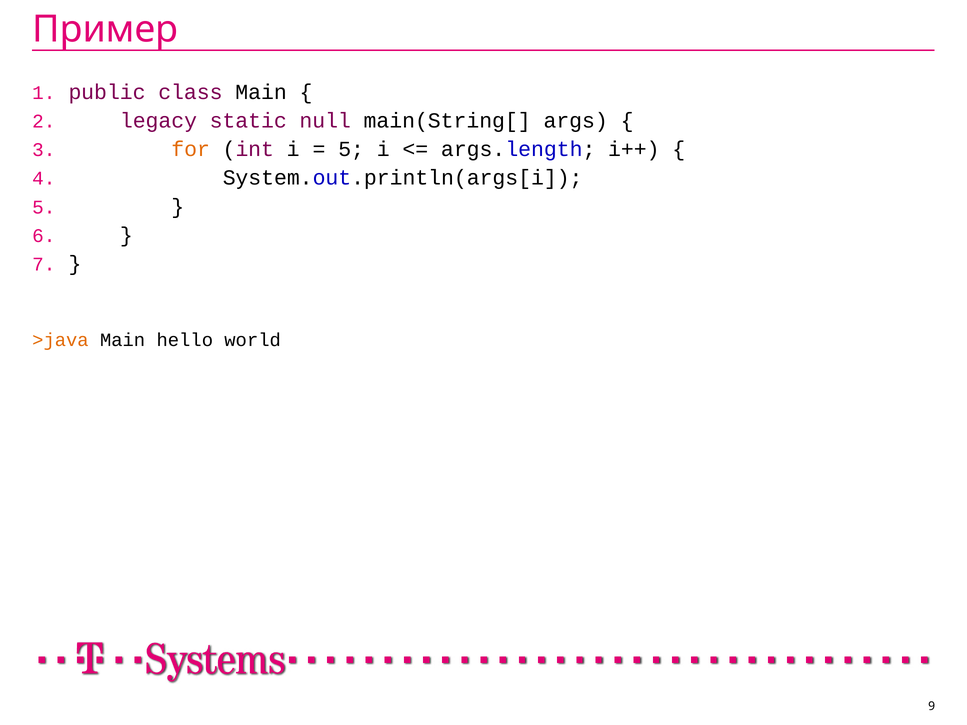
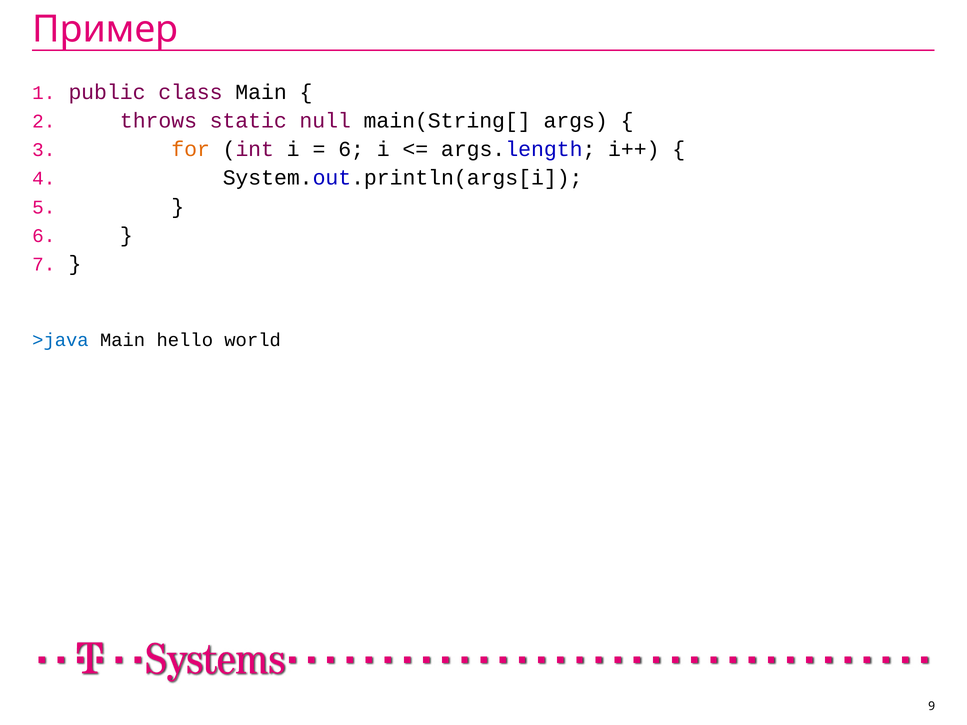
legacy: legacy -> throws (158, 121)
5: 5 -> 6 (351, 149)
>java colour: orange -> blue (60, 340)
